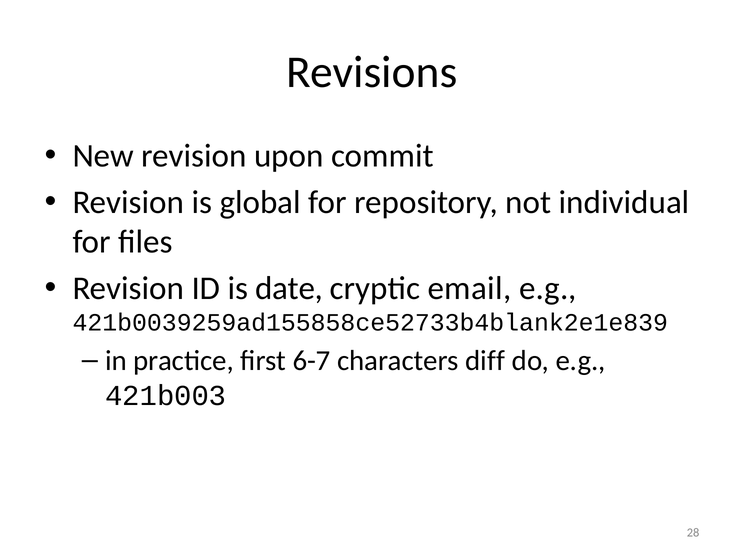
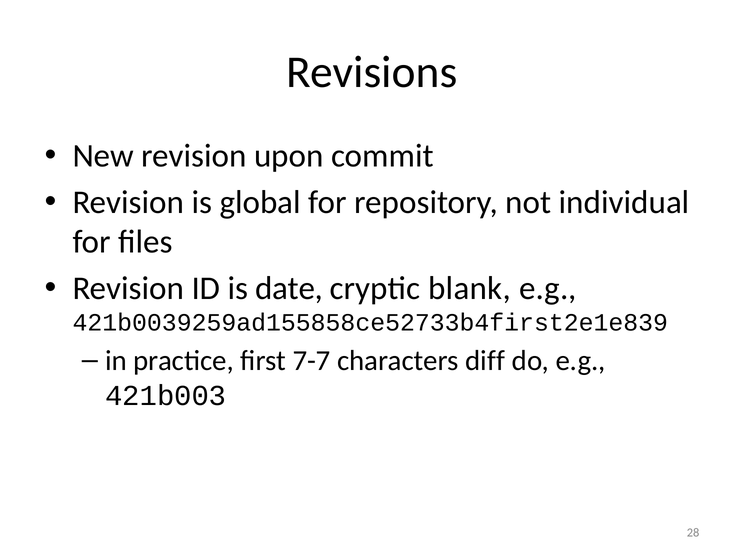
email: email -> blank (470, 288)
421b0039259ad155858ce52733b4blank2e1e839: 421b0039259ad155858ce52733b4blank2e1e839 -> 421b0039259ad155858ce52733b4first2e1e839 (370, 323)
6-7: 6-7 -> 7-7 (312, 361)
